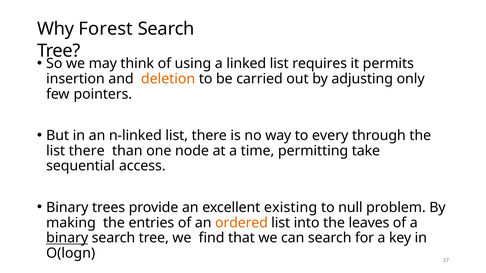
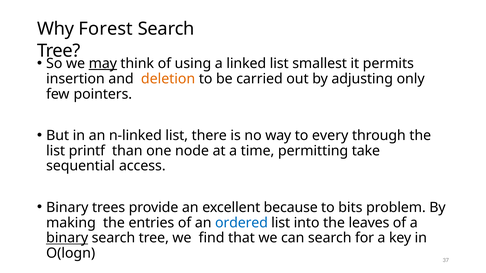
may underline: none -> present (103, 64)
requires: requires -> smallest (320, 64)
there: there -> printf (87, 151)
existing: existing -> because (291, 208)
null: null -> bits (350, 208)
ordered colour: orange -> blue (241, 223)
